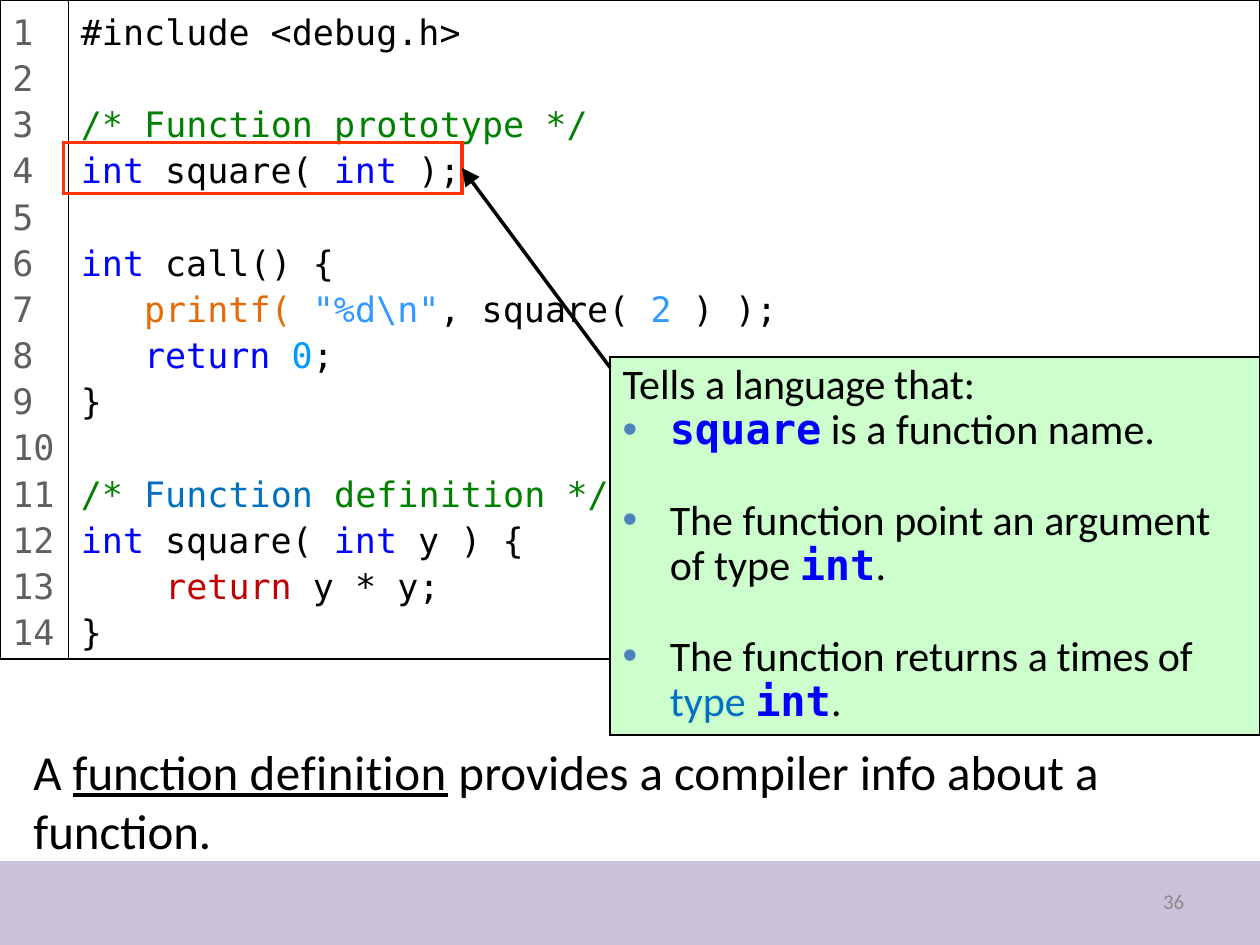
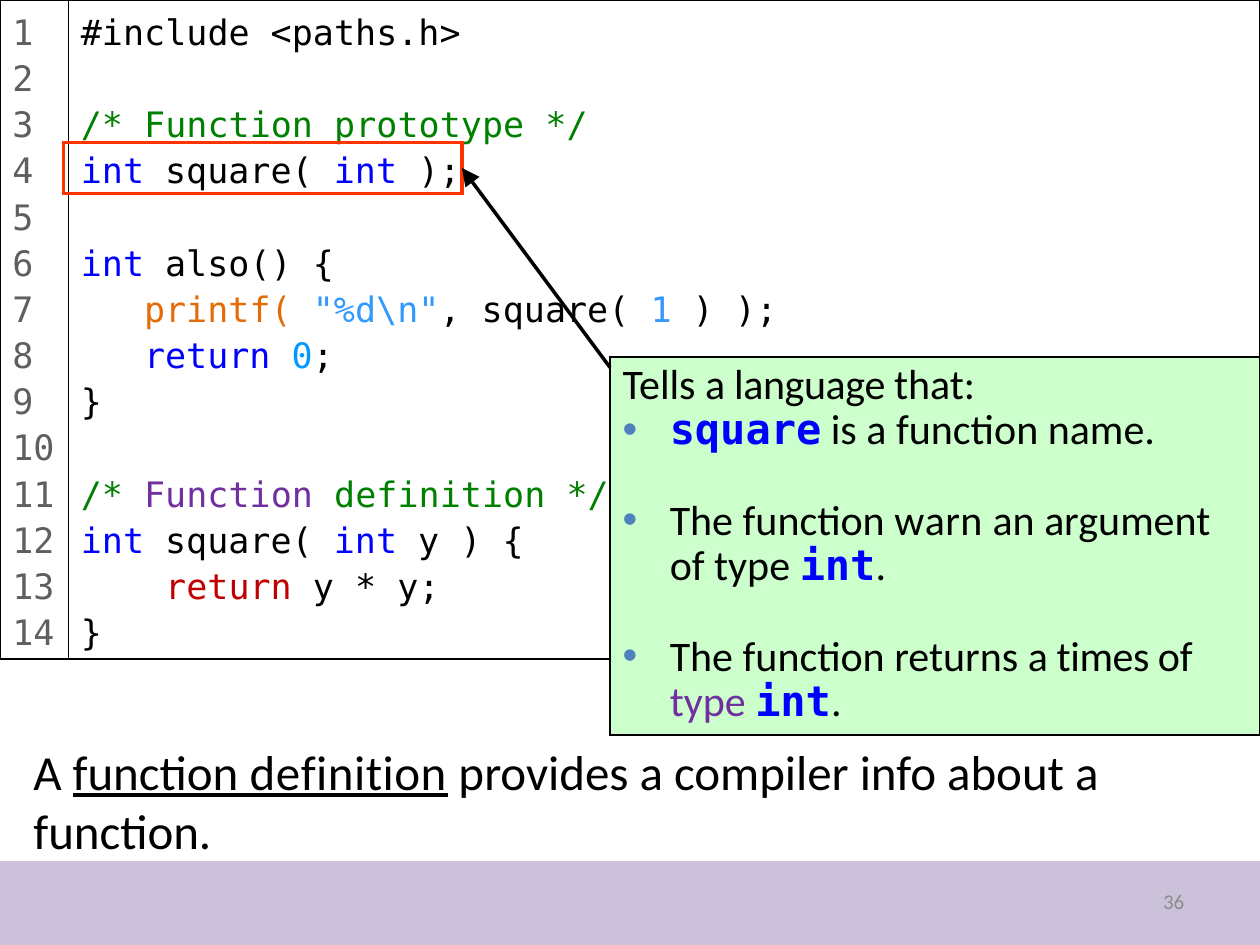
<debug.h>: <debug.h> -> <paths.h> (366, 34)
call(: call( -> also( (228, 265)
square( 2: 2 -> 1 (661, 311)
Function colour: blue -> purple (229, 496)
point: point -> warn (939, 522)
type colour: blue -> purple (708, 703)
